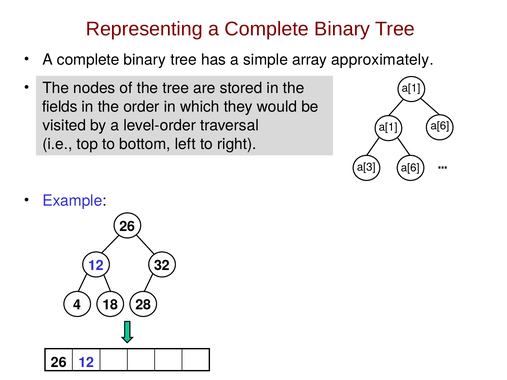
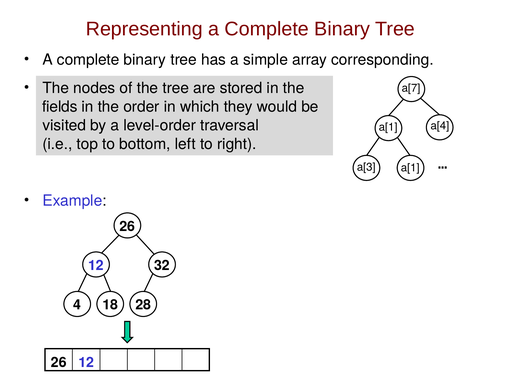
approximately: approximately -> corresponding (383, 60)
a[1: a[1 -> a[7 (411, 88)
a[1 a[6: a[6 -> a[4 (440, 126)
a[3 a[6: a[6 -> a[1 (410, 168)
